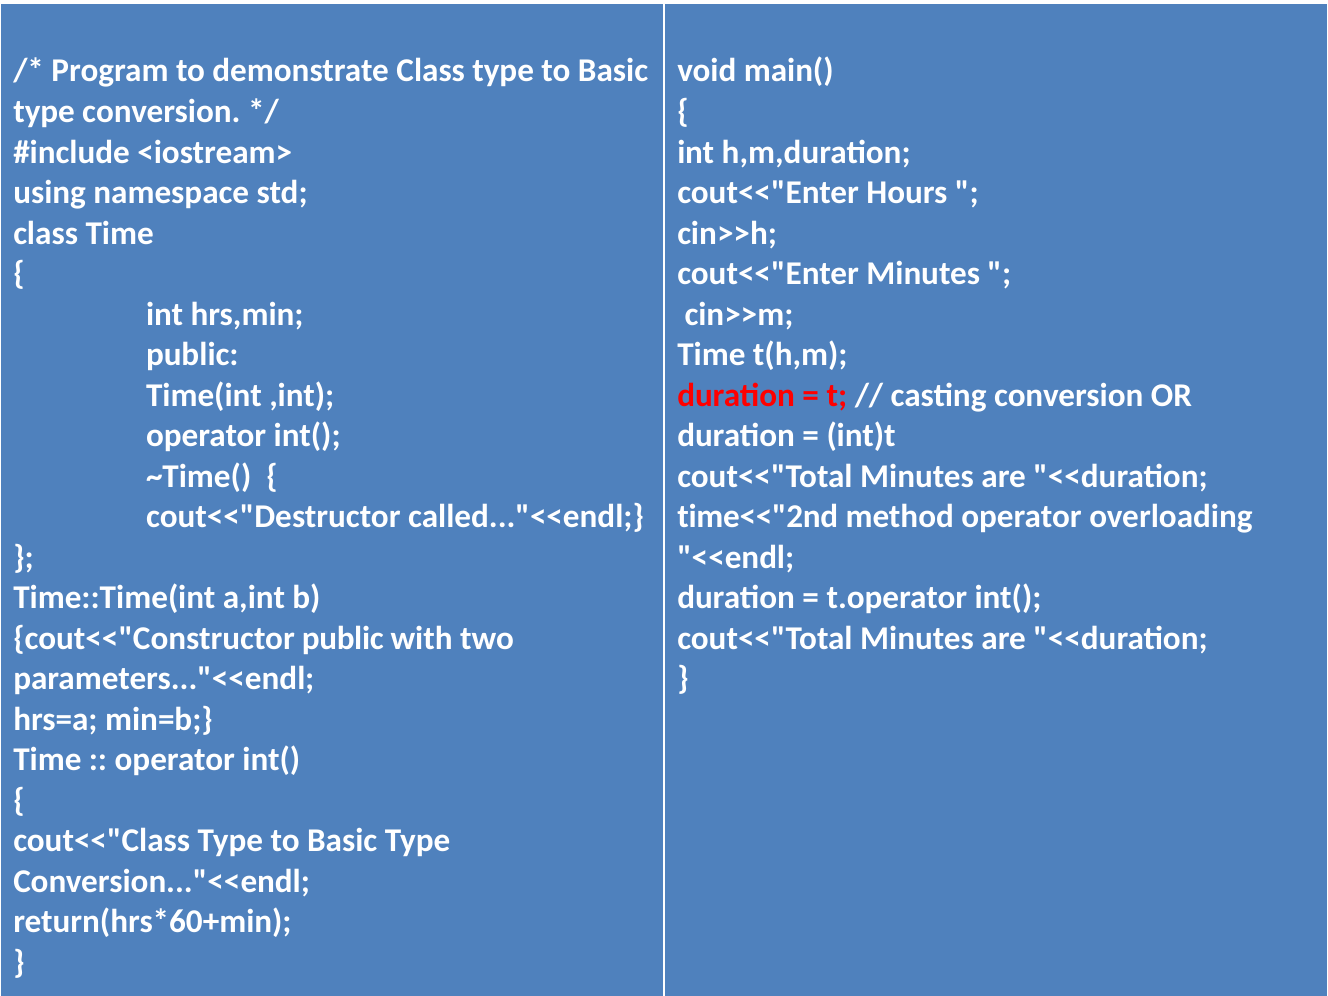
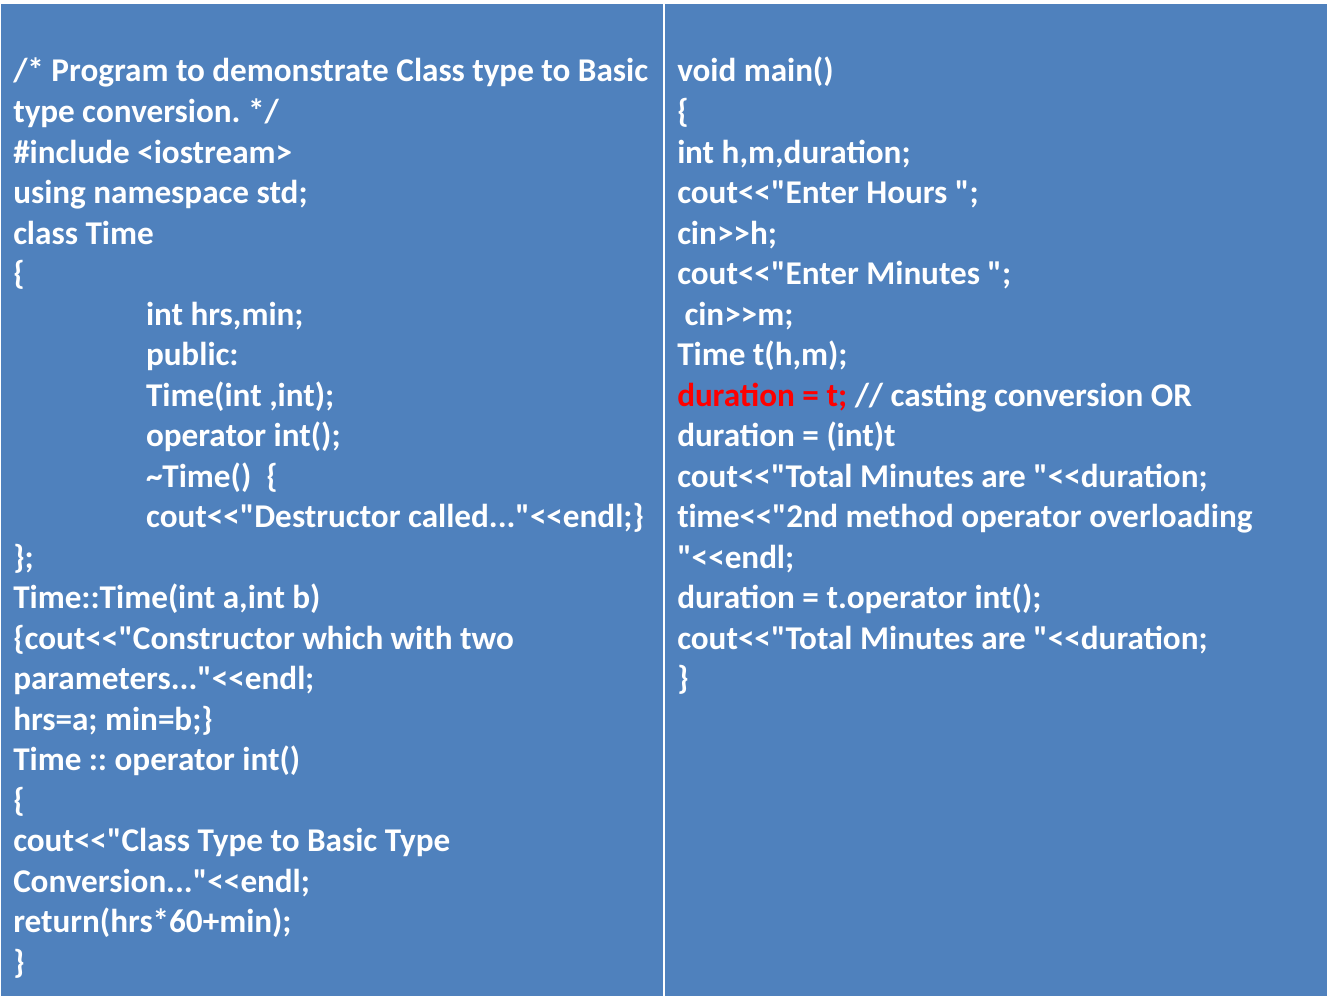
cout<<"Constructor public: public -> which (343, 638)
